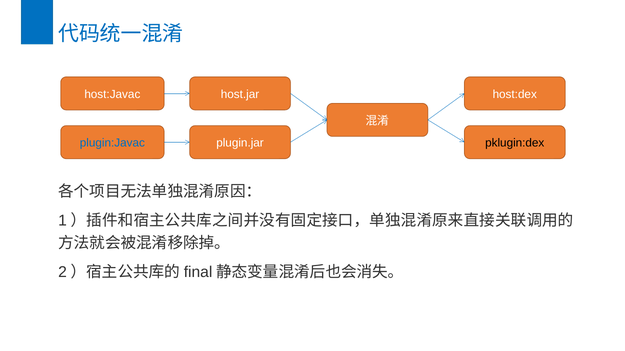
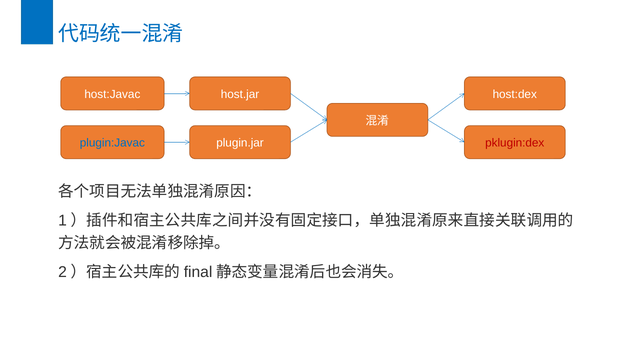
pklugin:dex colour: black -> red (515, 143)
